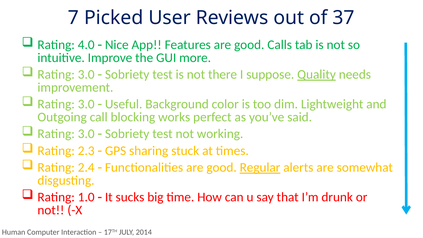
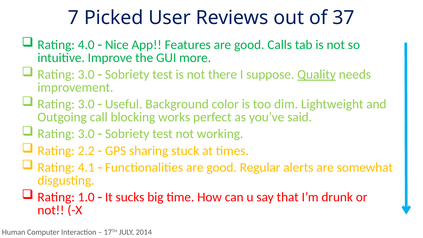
2.3: 2.3 -> 2.2 (86, 151)
2.4: 2.4 -> 4.1 (86, 167)
Regular underline: present -> none (260, 167)
